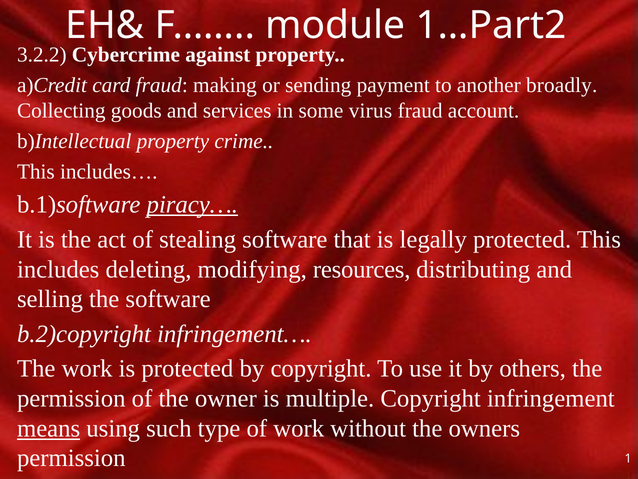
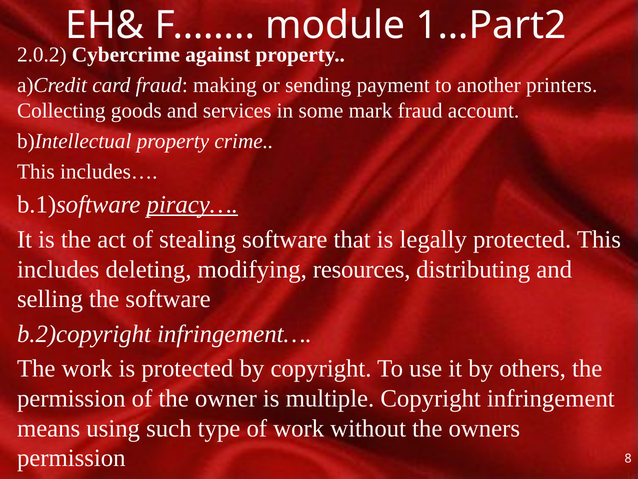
3.2.2: 3.2.2 -> 2.0.2 (42, 55)
broadly: broadly -> printers (562, 85)
virus: virus -> mark (371, 111)
means underline: present -> none (49, 428)
1: 1 -> 8 (628, 458)
